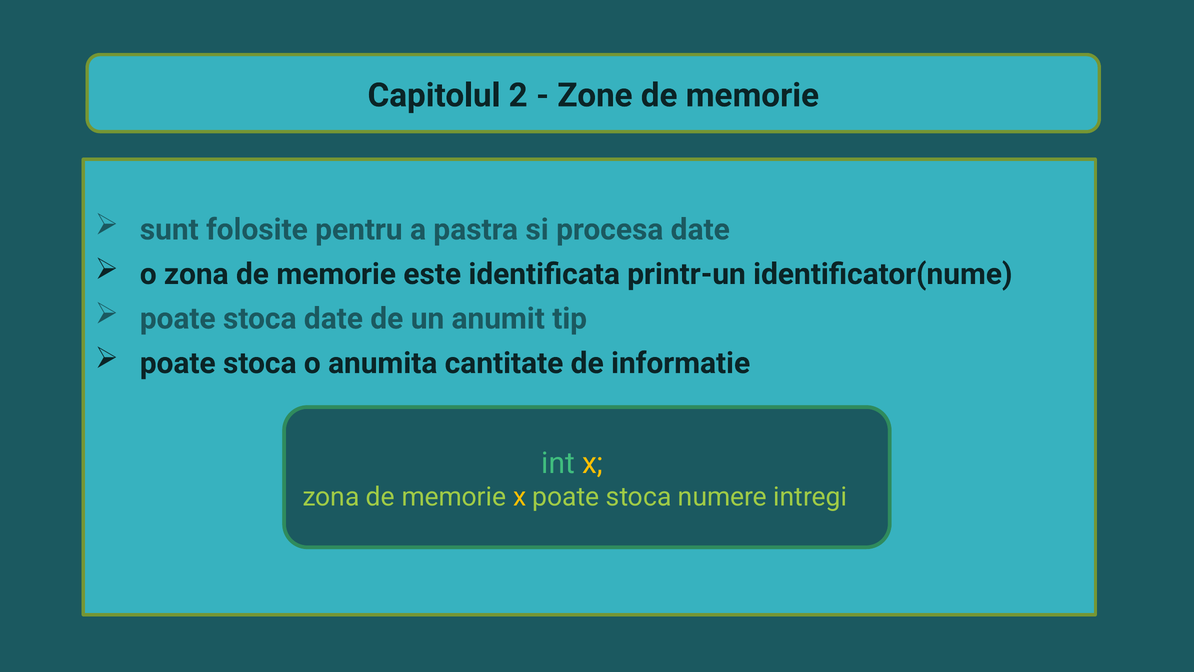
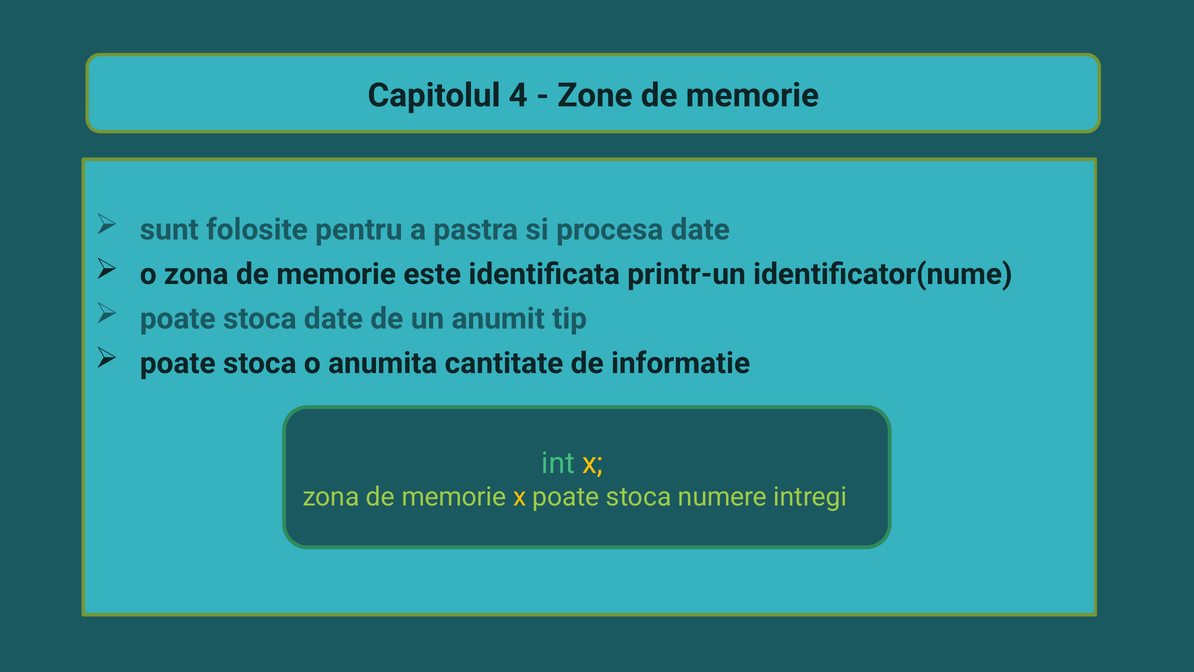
2: 2 -> 4 (518, 95)
